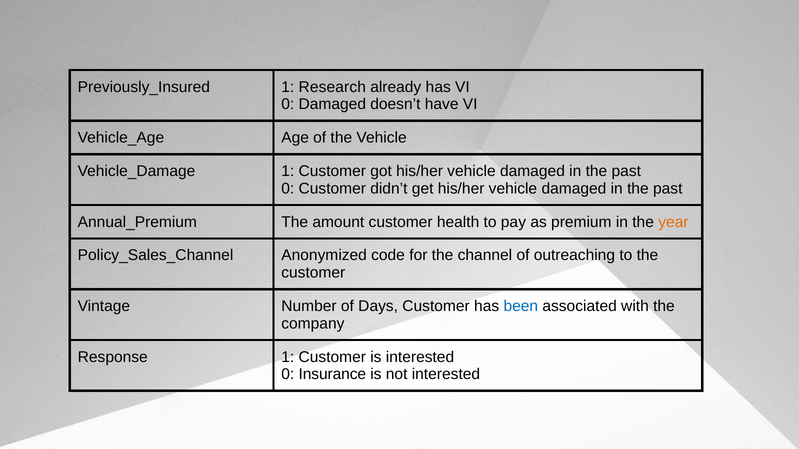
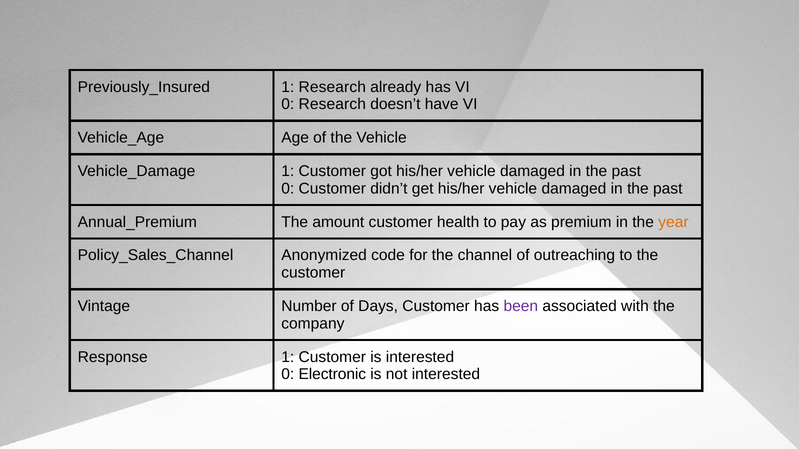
0 Damaged: Damaged -> Research (332, 104)
been colour: blue -> purple (521, 306)
Insurance: Insurance -> Electronic (332, 375)
